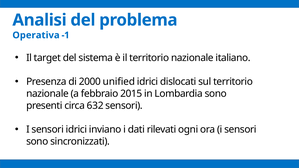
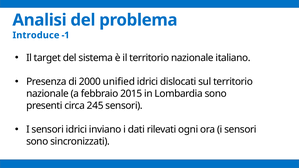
Operativa: Operativa -> Introduce (36, 35)
632: 632 -> 245 (95, 106)
